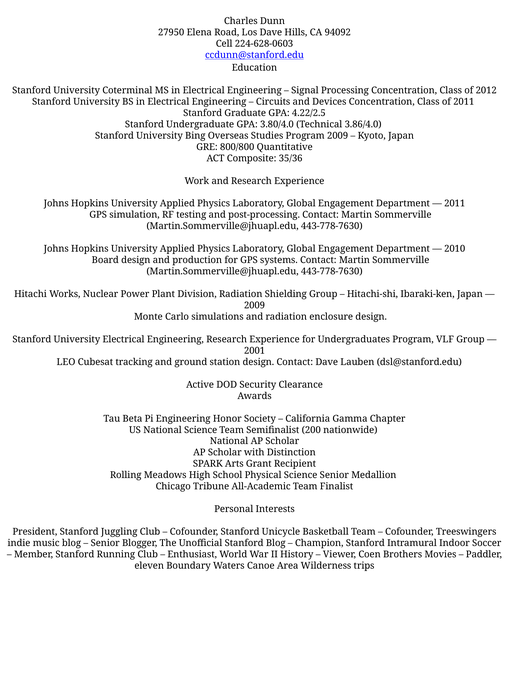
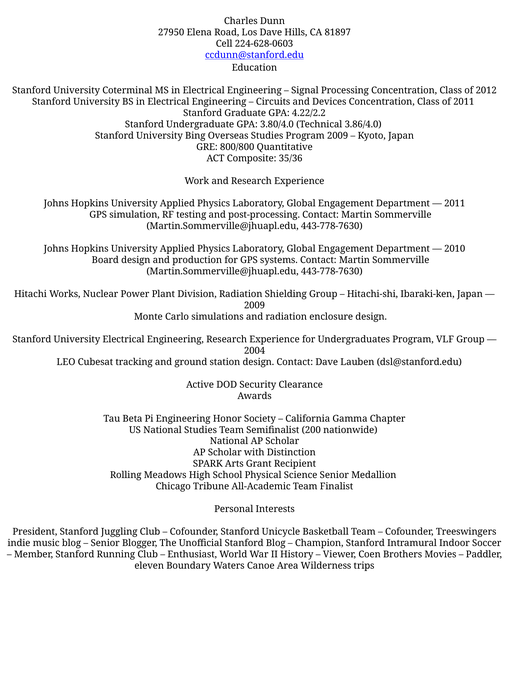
94092: 94092 -> 81897 (338, 32)
4.22/2.5: 4.22/2.5 -> 4.22/2.2 (309, 113)
2001: 2001 -> 2004 (255, 351)
National Science: Science -> Studies (201, 430)
